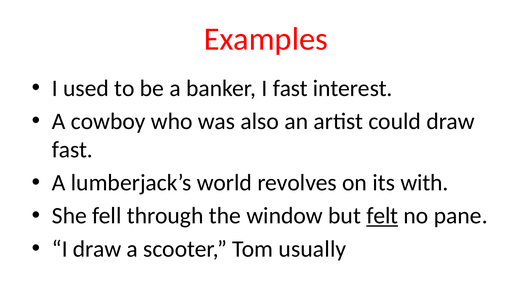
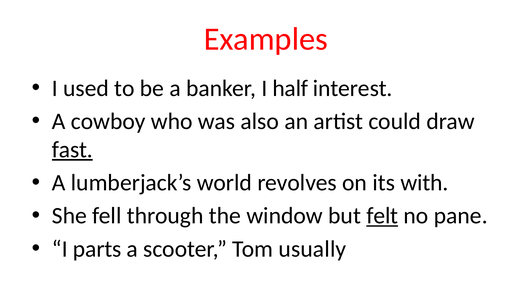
I fast: fast -> half (290, 88)
fast underline: none -> present (72, 150)
I draw: draw -> parts (97, 249)
